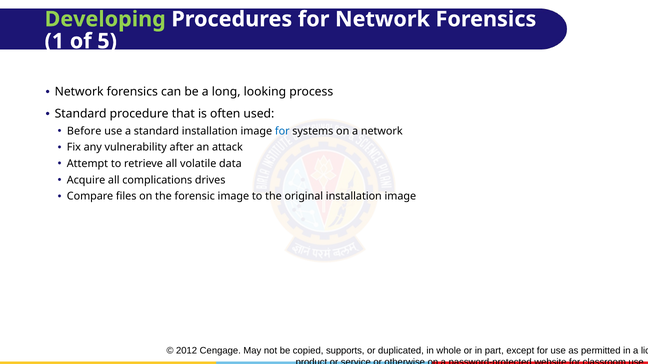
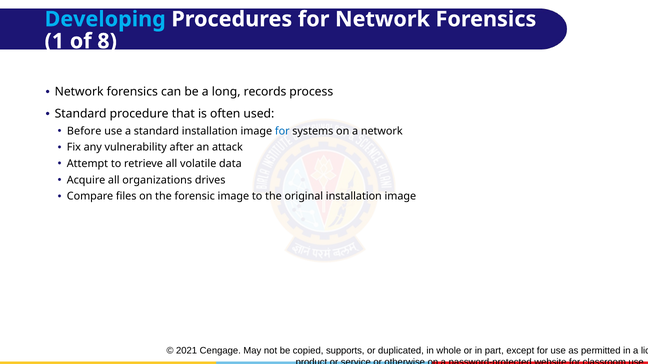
Developing colour: light green -> light blue (105, 19)
5: 5 -> 8 (107, 41)
looking: looking -> records (265, 92)
complications: complications -> organizations (157, 180)
2012: 2012 -> 2021 (187, 351)
